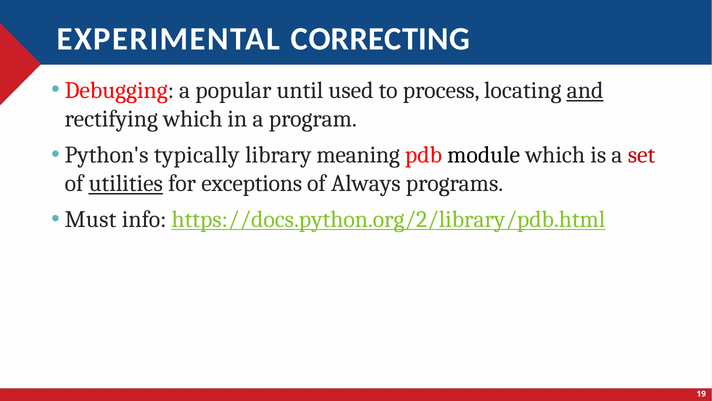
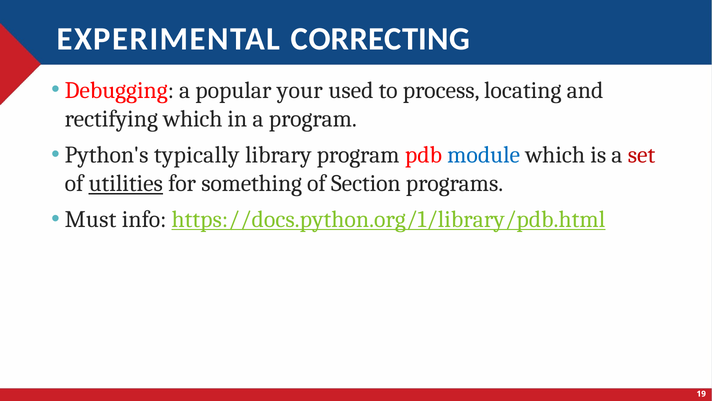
until: until -> your (300, 90)
and underline: present -> none (585, 90)
library meaning: meaning -> program (358, 155)
module colour: black -> blue (484, 155)
exceptions: exceptions -> something (252, 183)
Always: Always -> Section (366, 183)
https://docs.python.org/2/library/pdb.html: https://docs.python.org/2/library/pdb.html -> https://docs.python.org/1/library/pdb.html (388, 219)
